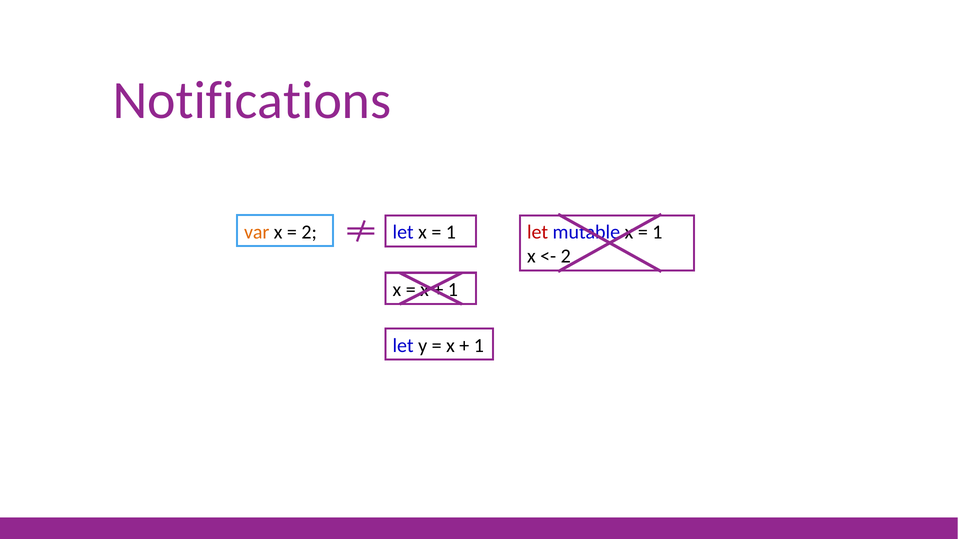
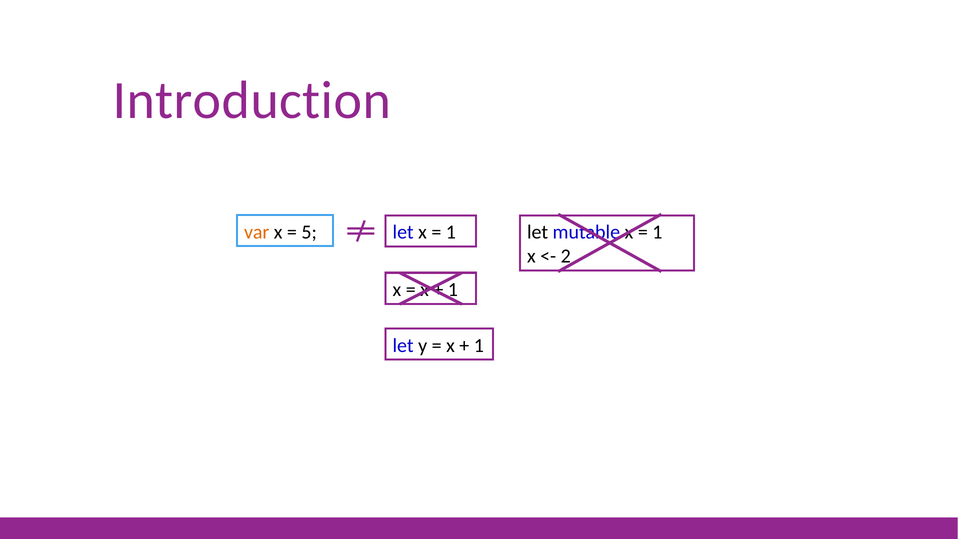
Notifications: Notifications -> Introduction (252, 101)
2: 2 -> 5 (309, 232)
let colour: red -> black (538, 232)
